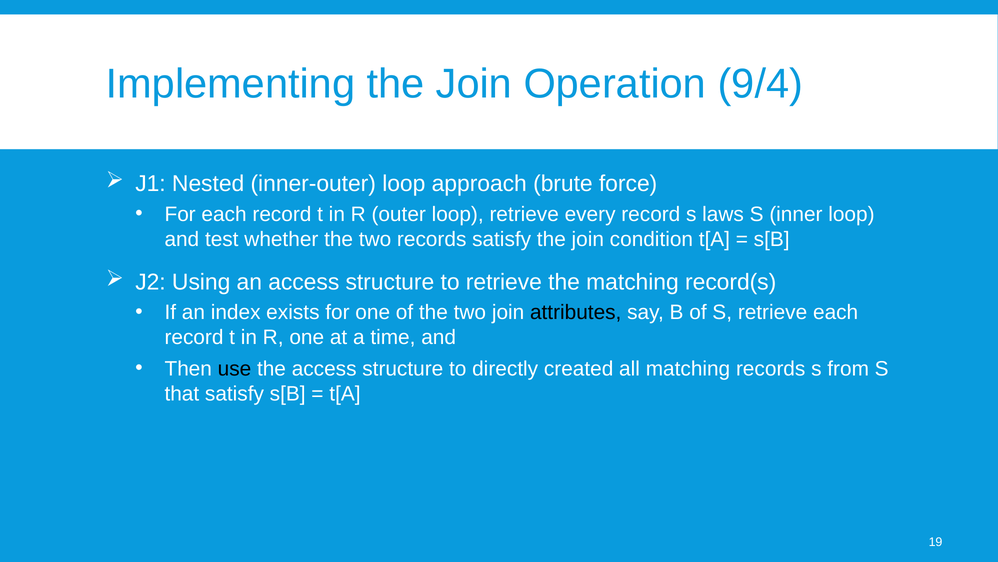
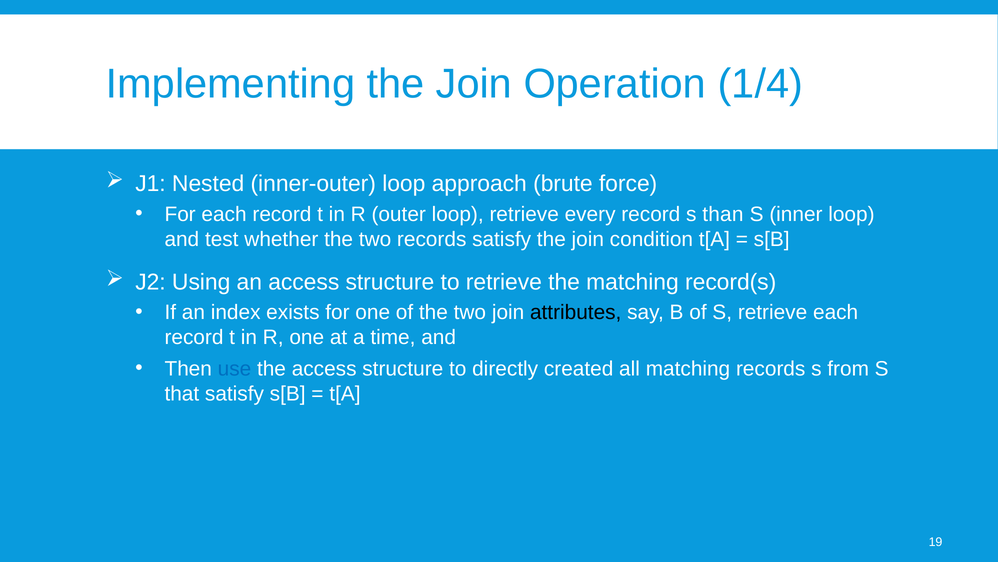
9/4: 9/4 -> 1/4 (760, 84)
laws: laws -> than (723, 214)
use colour: black -> blue (235, 368)
